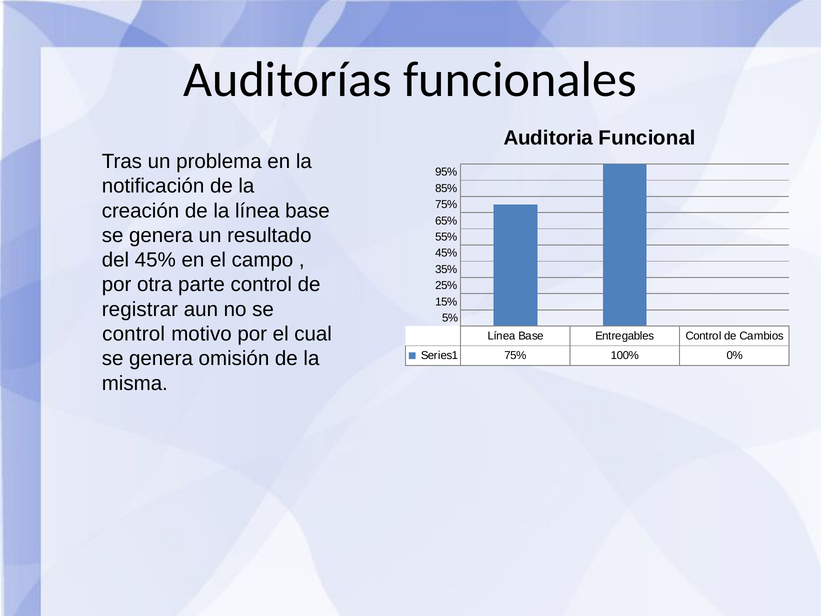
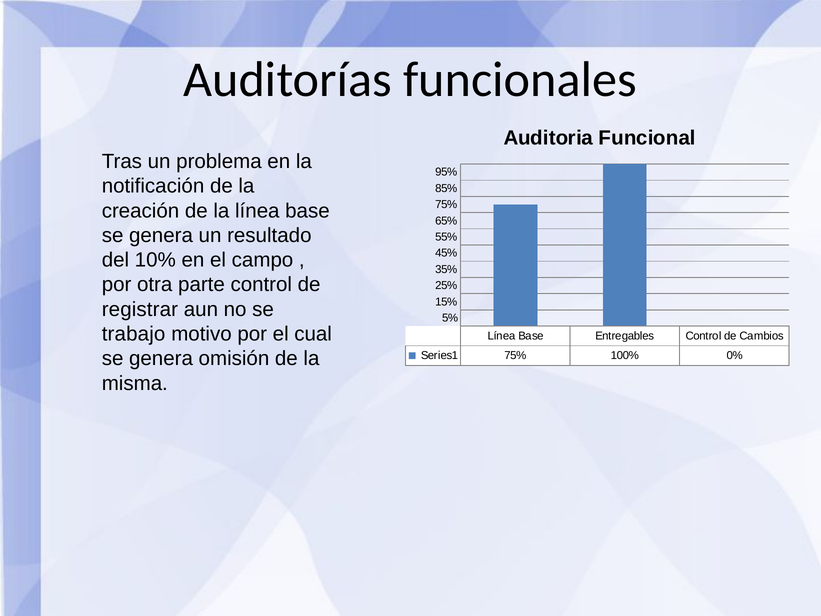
del 45%: 45% -> 10% (155, 260)
control: control -> trabajo (134, 334)
